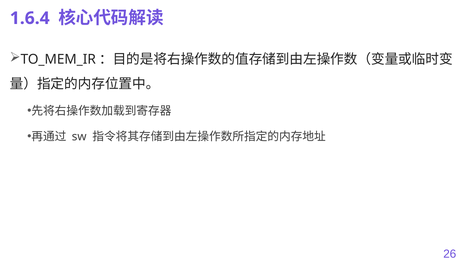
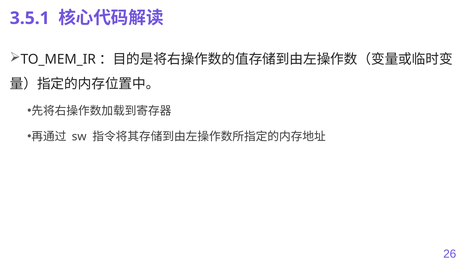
1.6.4: 1.6.4 -> 3.5.1 (30, 18)
